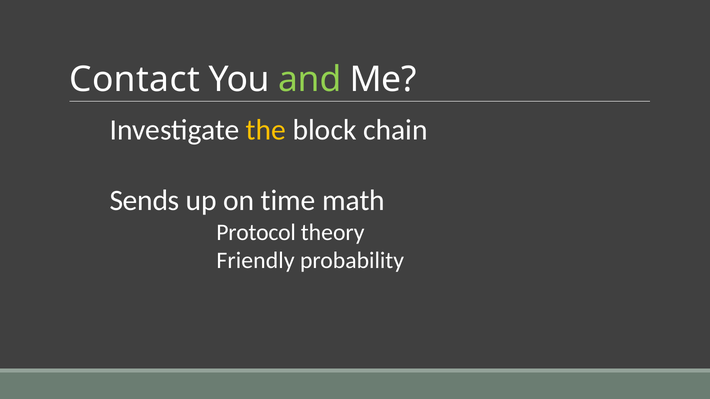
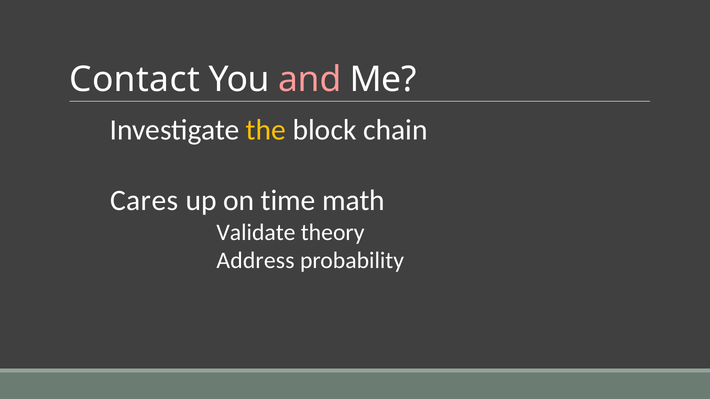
and colour: light green -> pink (310, 80)
Sends: Sends -> Cares (144, 201)
Protocol: Protocol -> Validate (256, 232)
Friendly: Friendly -> Address (255, 261)
